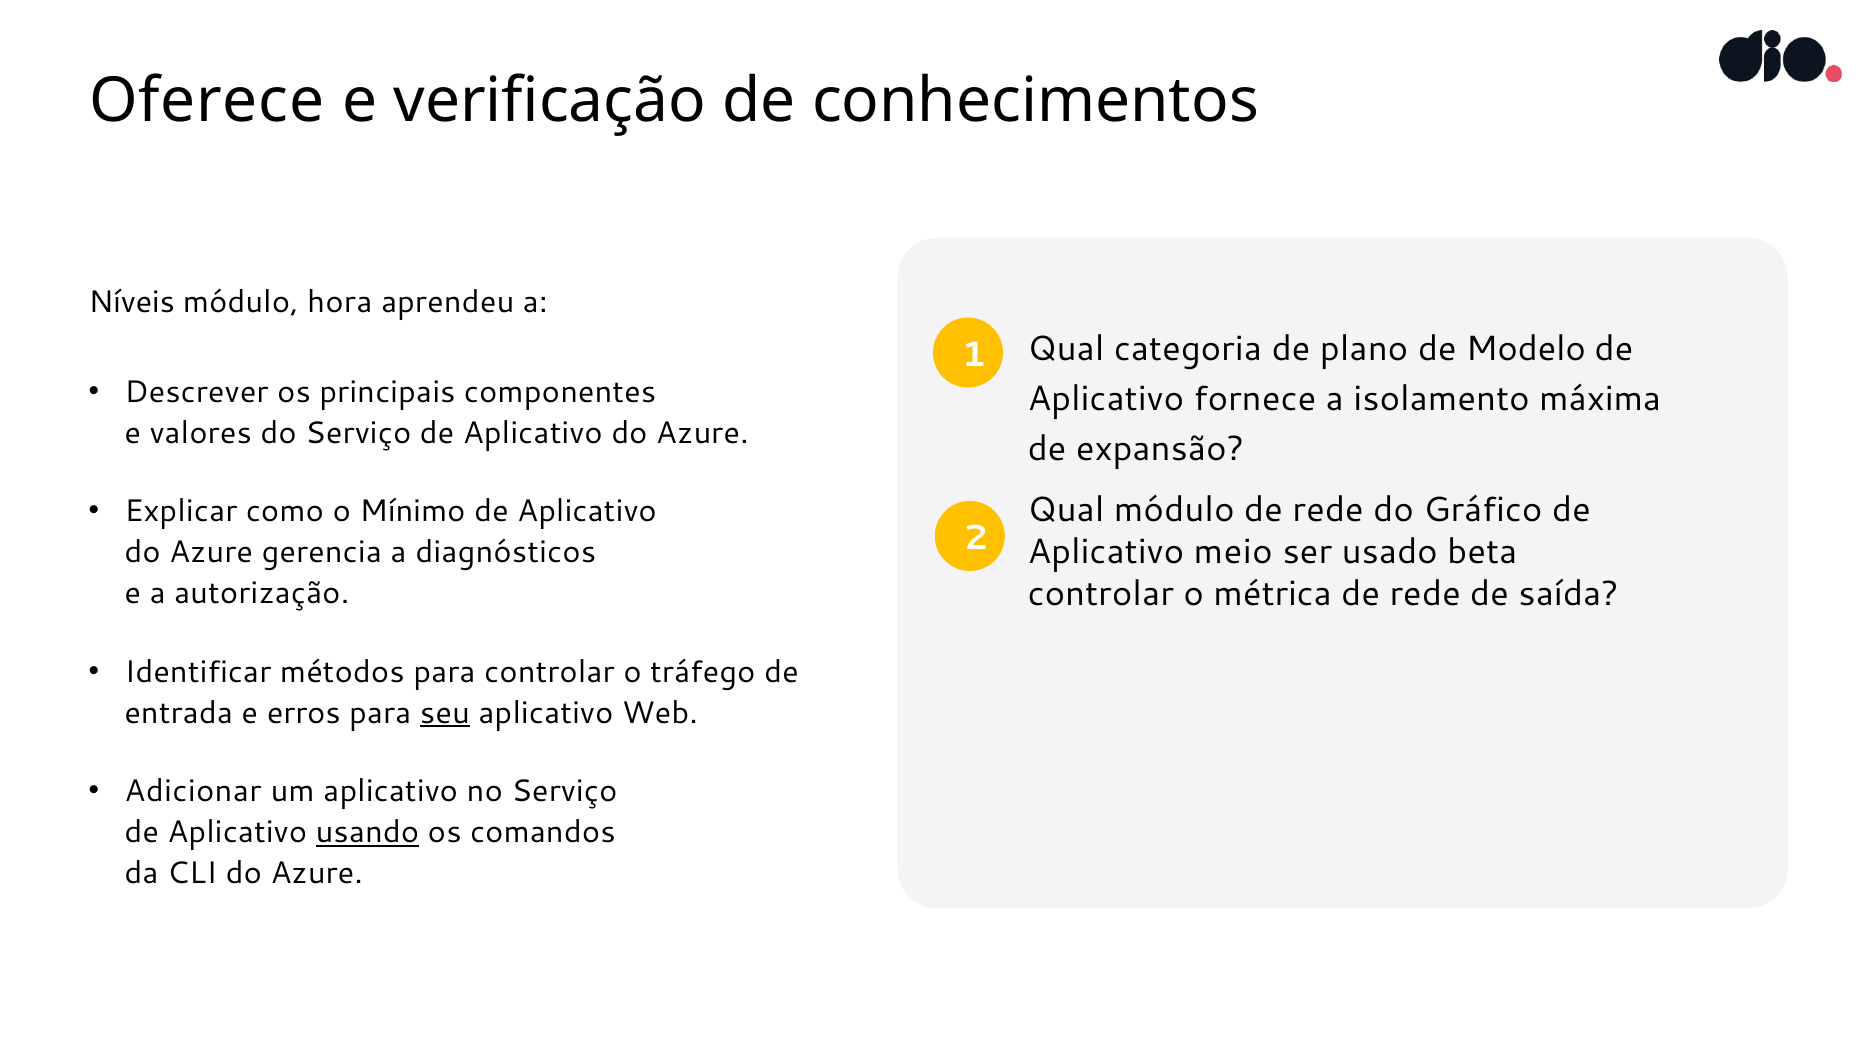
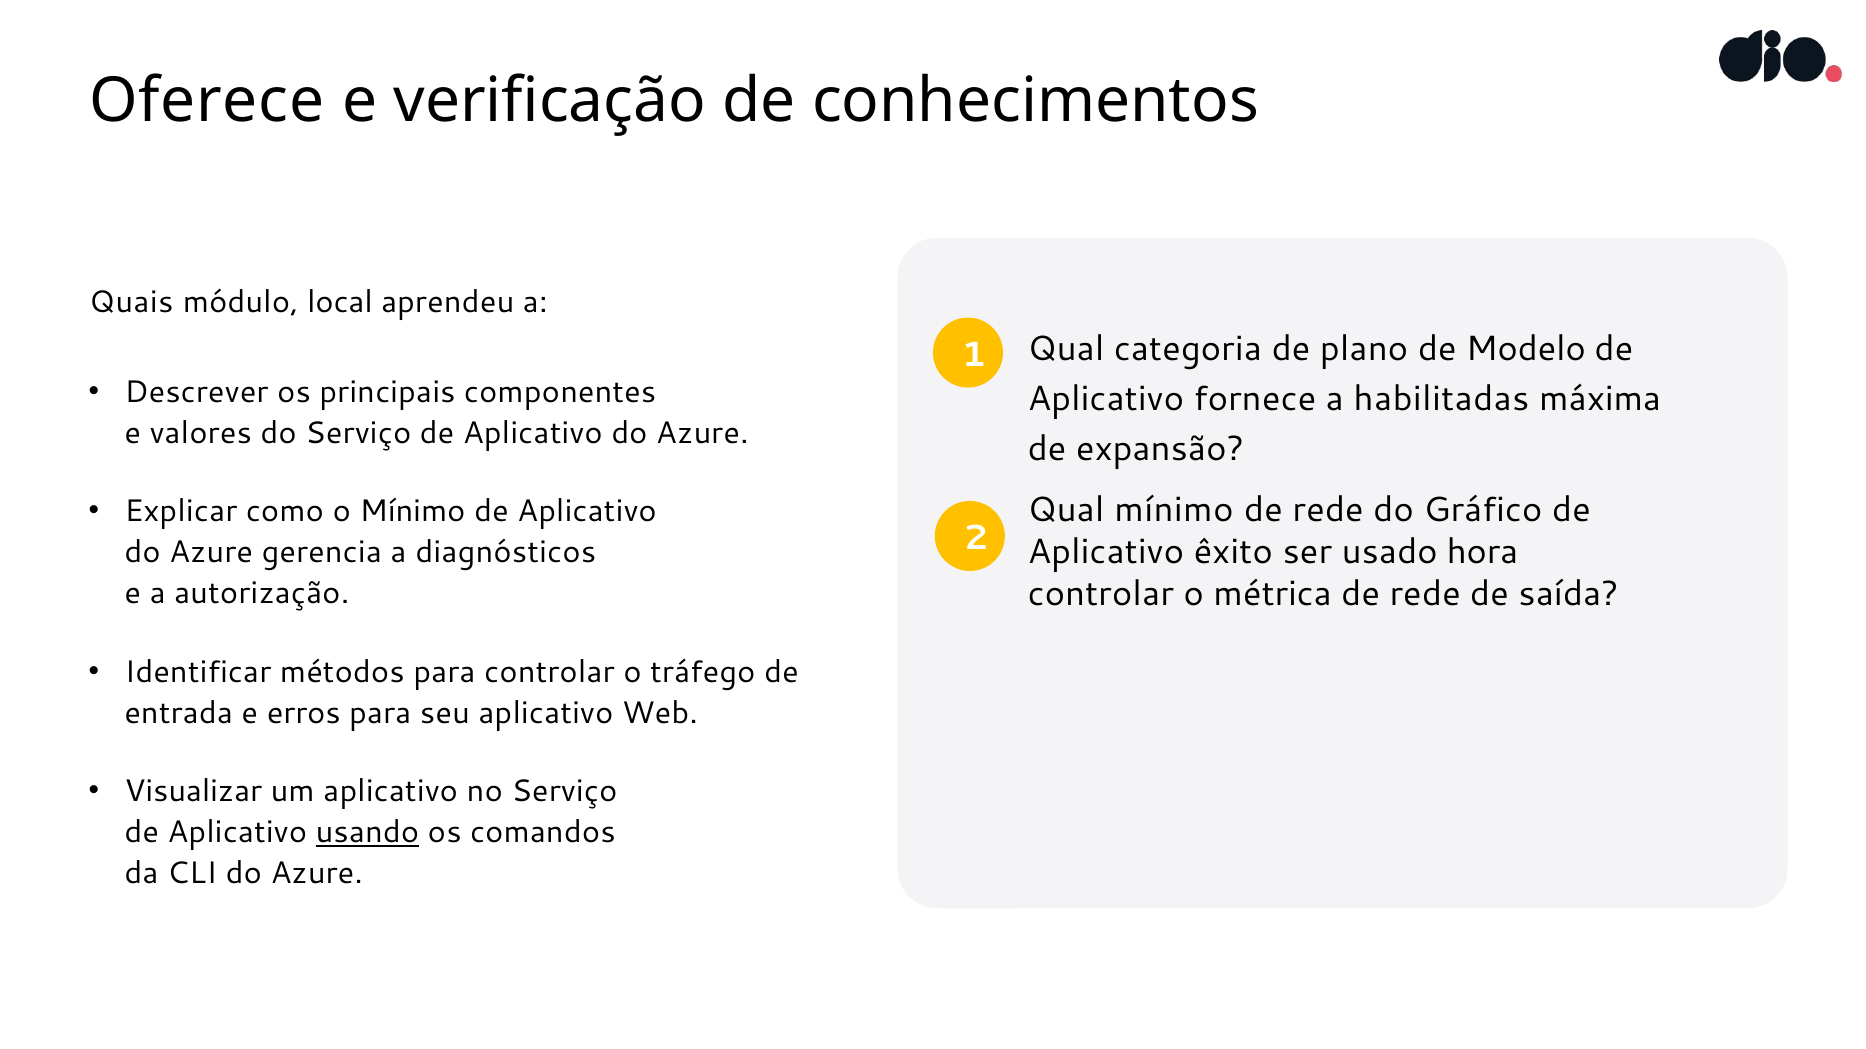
Níveis: Níveis -> Quais (131, 302)
hora: hora -> local (340, 302)
isolamento: isolamento -> habilitadas (1441, 399)
Qual módulo: módulo -> mínimo (1174, 510)
meio: meio -> êxito (1233, 552)
beta: beta -> hora (1482, 552)
seu underline: present -> none (445, 714)
Adicionar: Adicionar -> Visualizar (193, 792)
